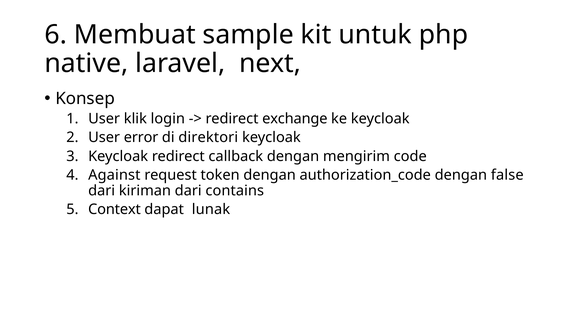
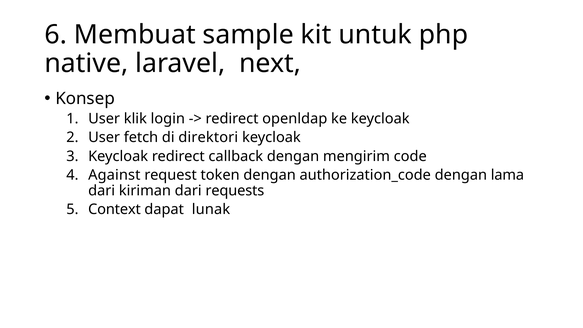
exchange: exchange -> openldap (295, 119)
error: error -> fetch (141, 137)
false: false -> lama (507, 175)
contains: contains -> requests (235, 191)
